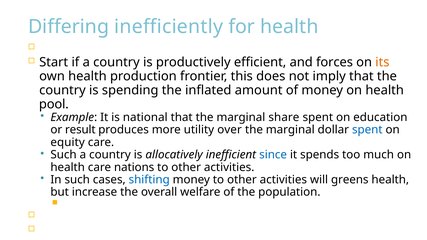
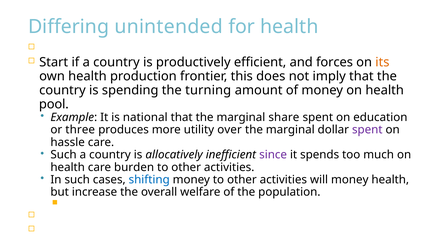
inefficiently: inefficiently -> unintended (169, 27)
inflated: inflated -> turning (208, 90)
result: result -> three (80, 130)
spent colour: blue -> purple (367, 130)
equity: equity -> hassle (68, 142)
since colour: blue -> purple (273, 155)
nations: nations -> burden (134, 167)
will greens: greens -> money (350, 180)
